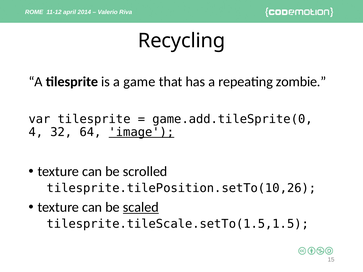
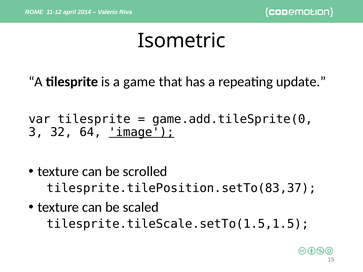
Recycling: Recycling -> Isometric (182, 41)
zombie: zombie -> update (301, 82)
4: 4 -> 3 (36, 132)
tilesprite.tilePosition.setTo(10,26: tilesprite.tilePosition.setTo(10,26 -> tilesprite.tilePosition.setTo(83,37 (181, 188)
scaled underline: present -> none (141, 207)
